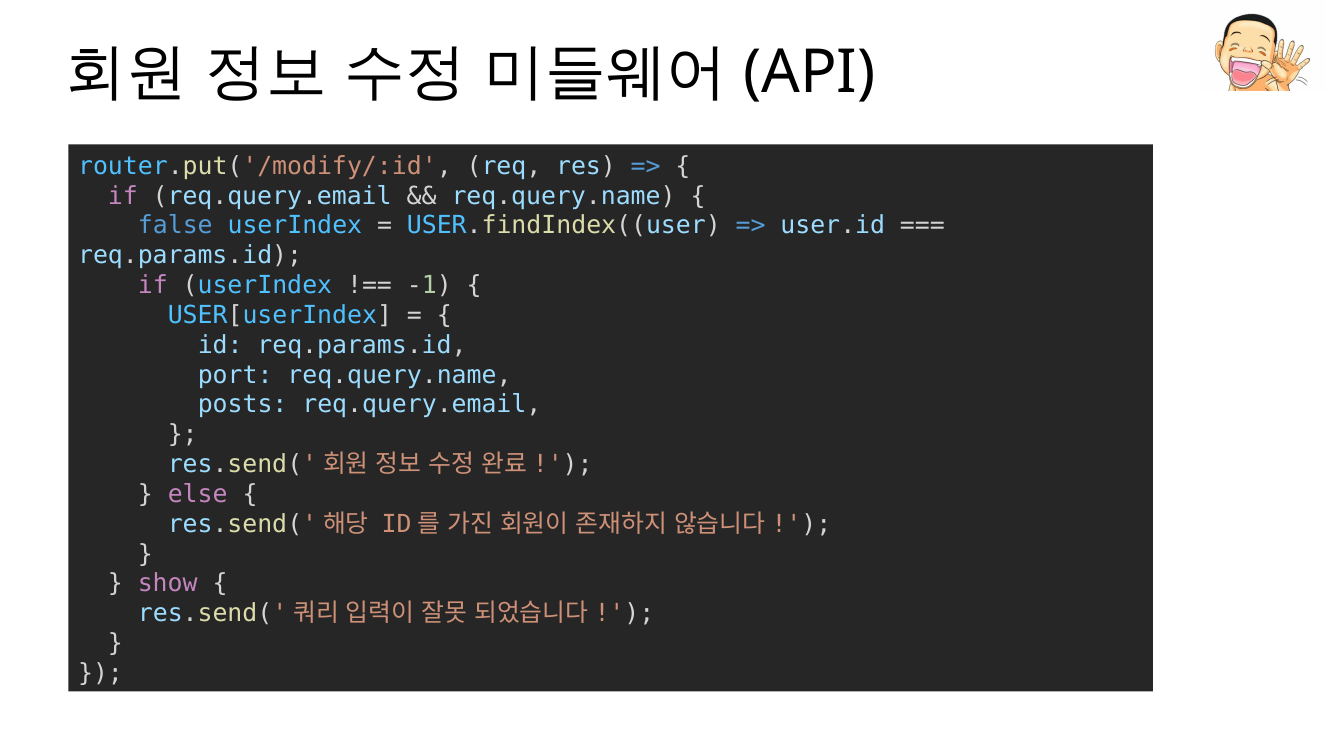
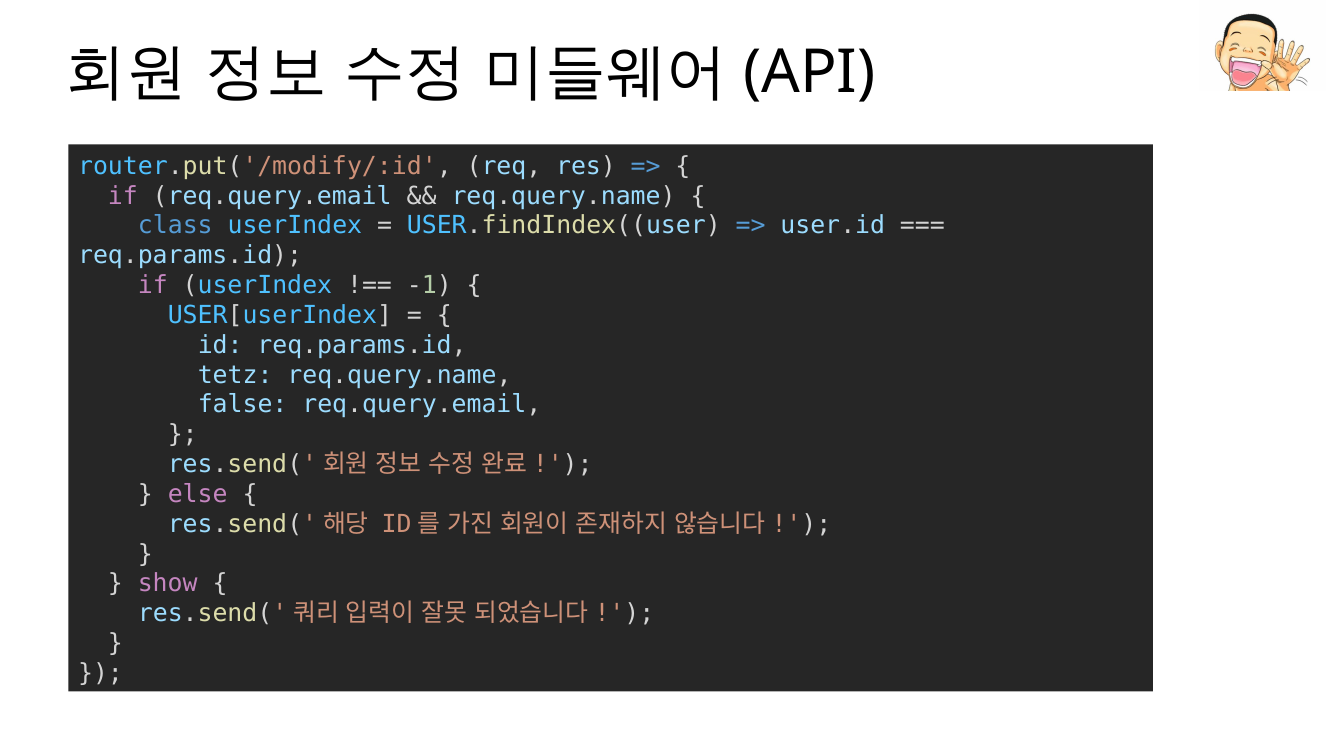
false: false -> class (175, 226)
port: port -> tetz (235, 375)
posts: posts -> false (243, 405)
